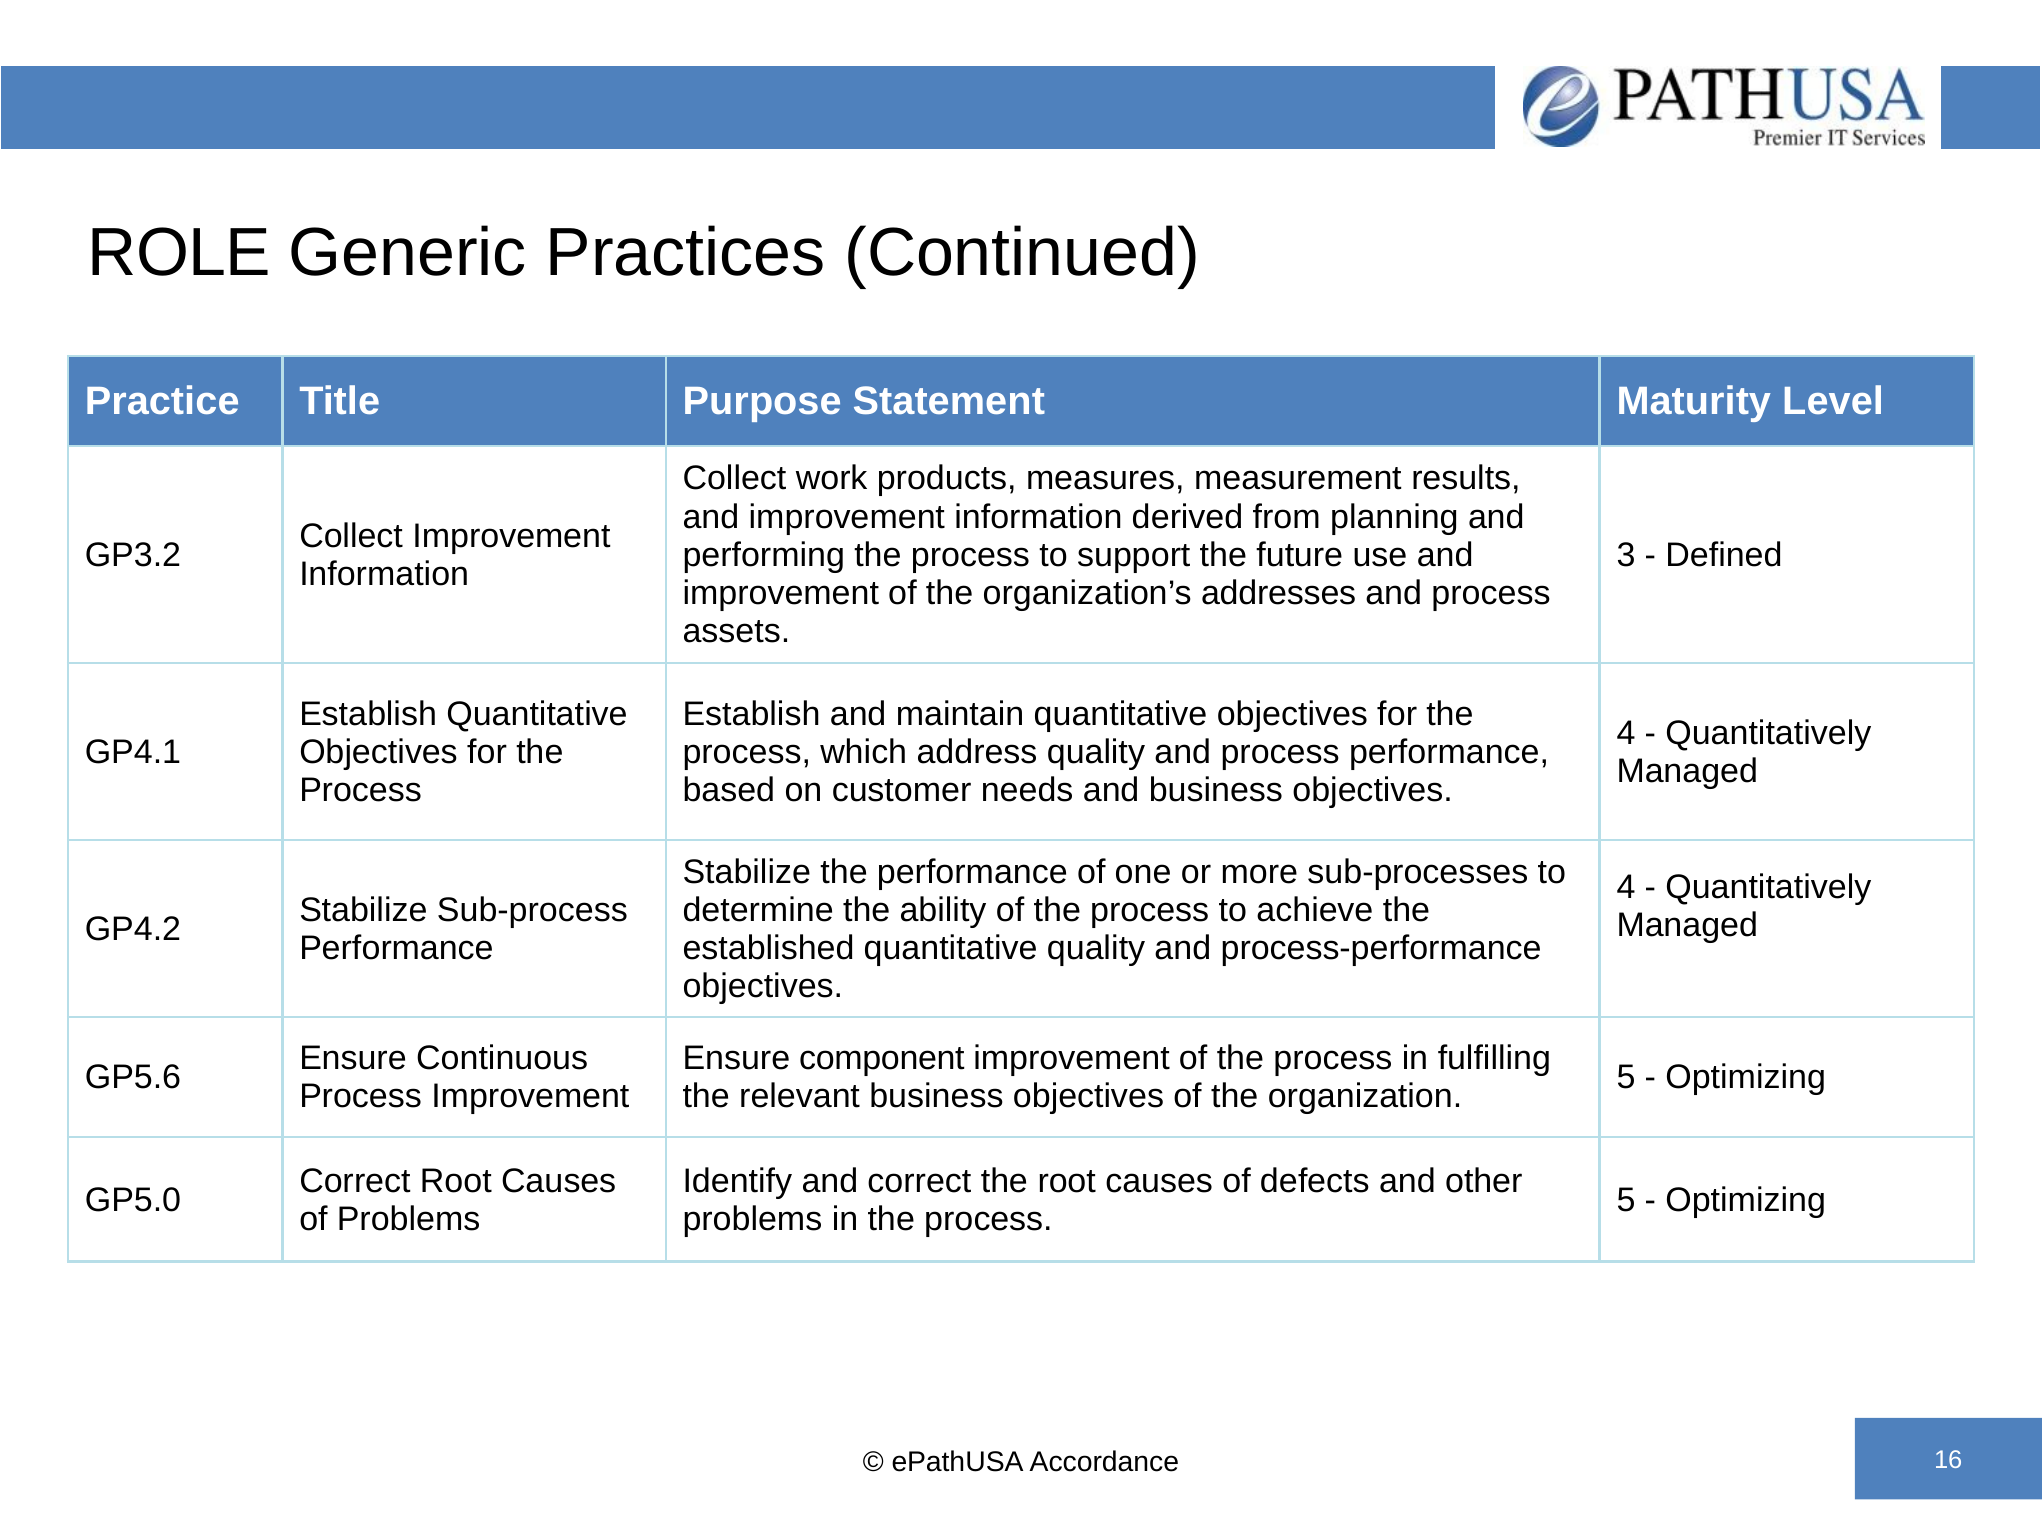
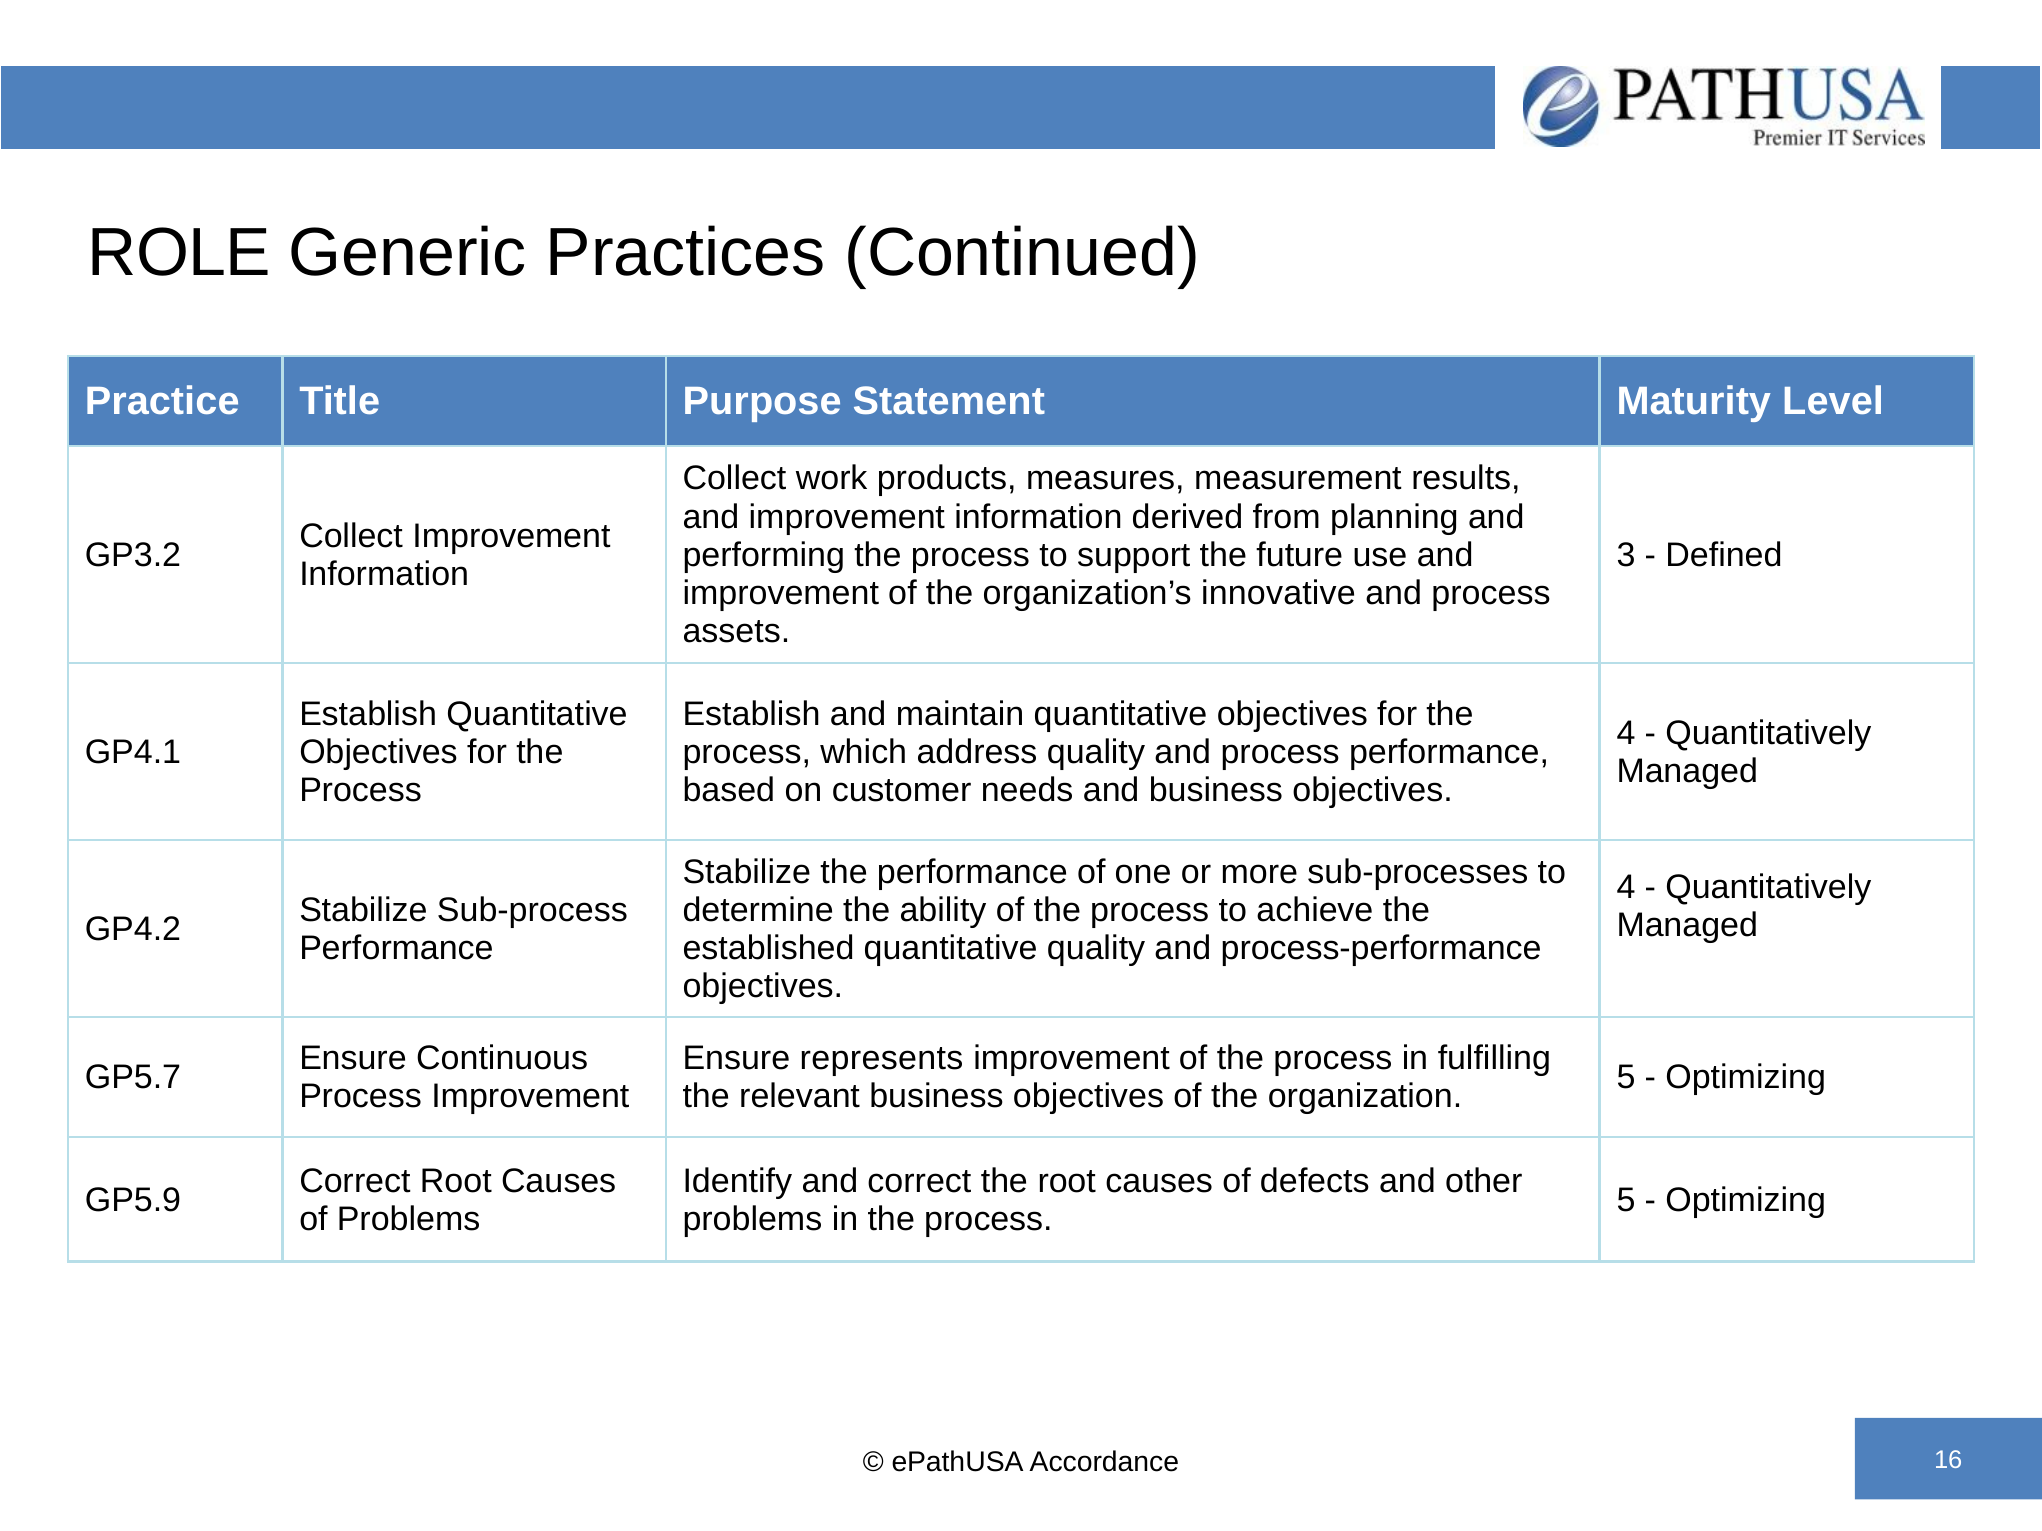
addresses: addresses -> innovative (1278, 593)
component: component -> represents (882, 1059)
GP5.6: GP5.6 -> GP5.7 (133, 1078)
GP5.0: GP5.0 -> GP5.9 (133, 1200)
